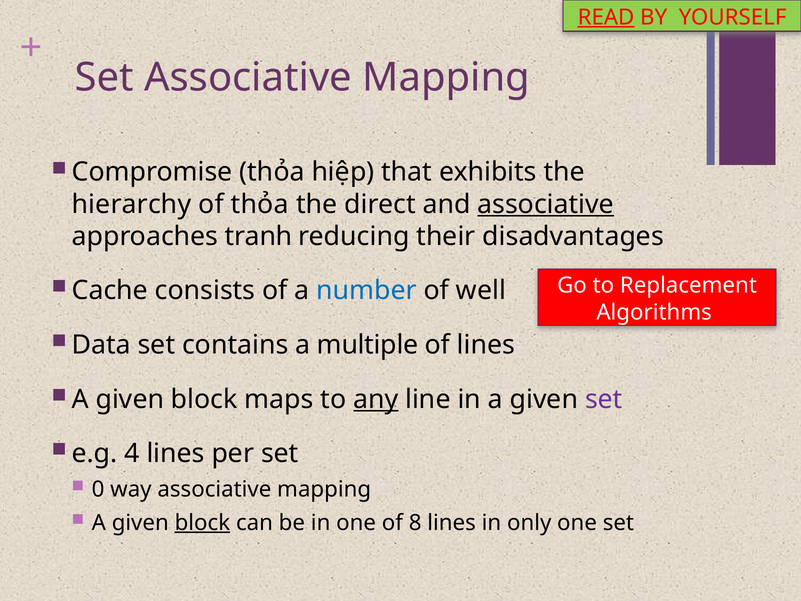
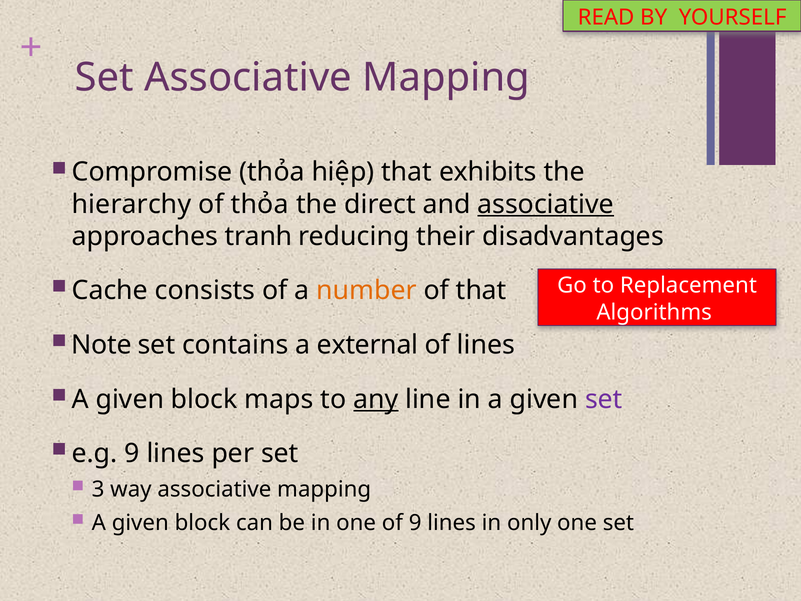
READ underline: present -> none (606, 17)
number colour: blue -> orange (367, 290)
of well: well -> that (481, 290)
Data: Data -> Note (101, 345)
multiple: multiple -> external (368, 345)
e.g 4: 4 -> 9 (132, 453)
0: 0 -> 3 (98, 489)
block underline: present -> none (202, 523)
of 8: 8 -> 9 (415, 523)
